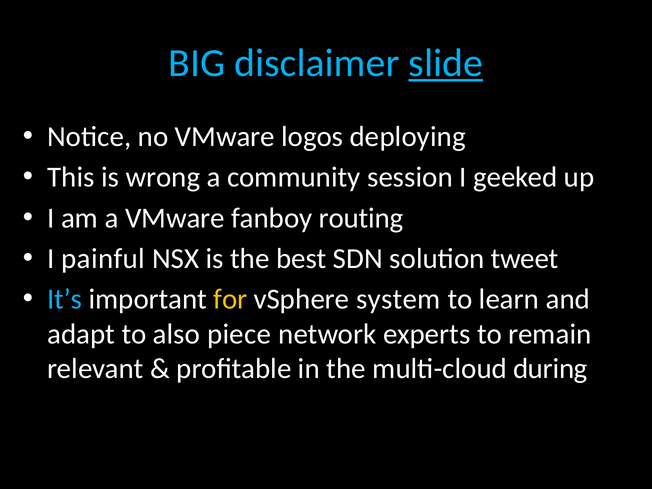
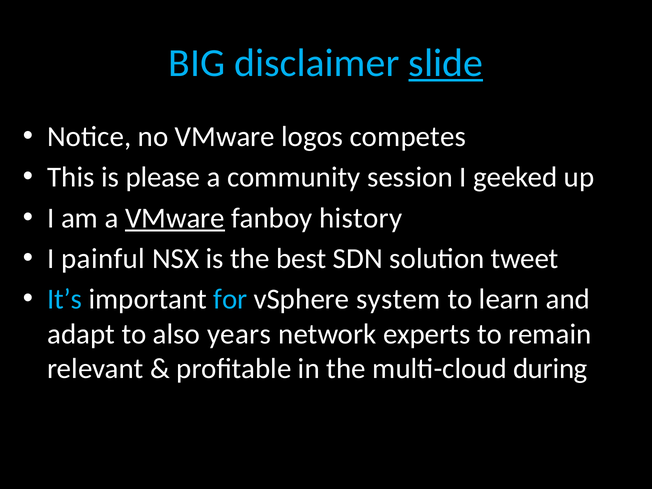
deploying: deploying -> competes (408, 137)
wrong: wrong -> please (163, 177)
VMware underline: none -> present (175, 218)
routing: routing -> history (361, 218)
for colour: yellow -> light blue (230, 299)
piece: piece -> years (239, 334)
